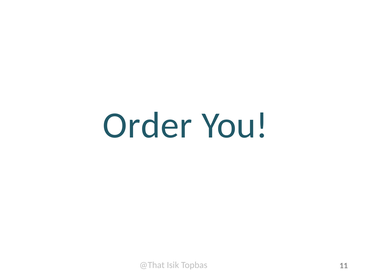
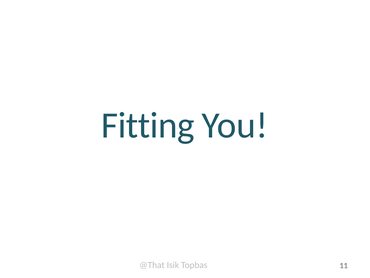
Order: Order -> Fitting (148, 125)
